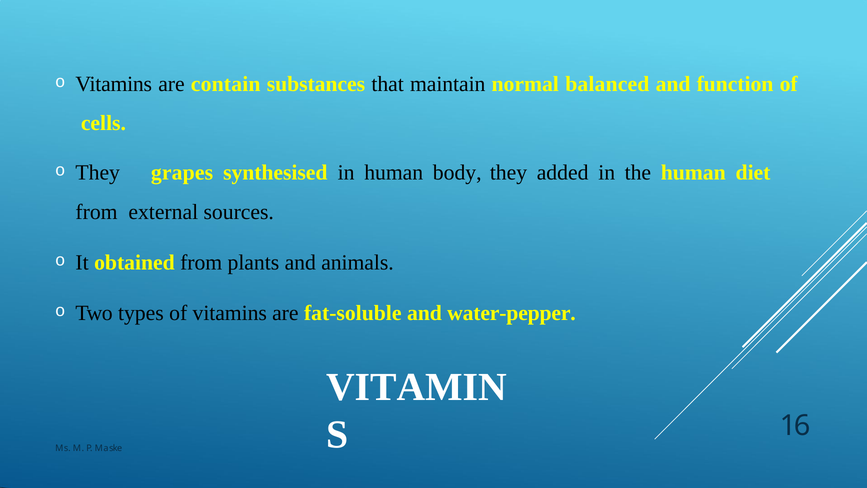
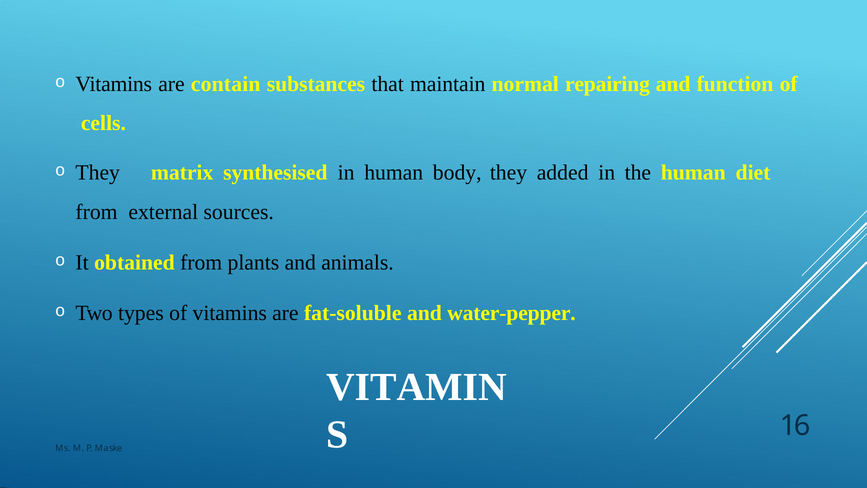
balanced: balanced -> repairing (607, 84)
grapes: grapes -> matrix (182, 173)
